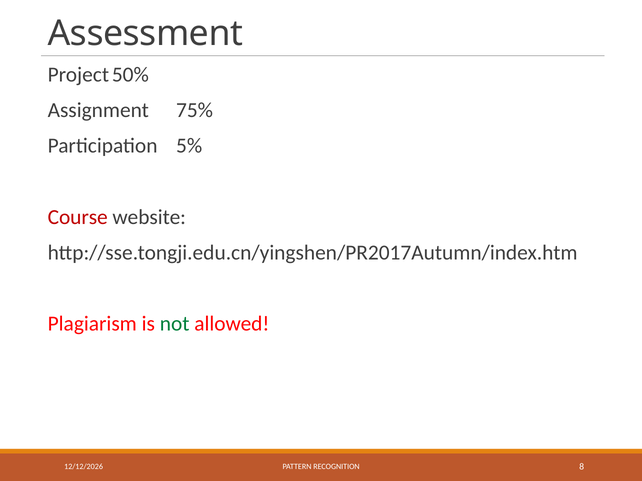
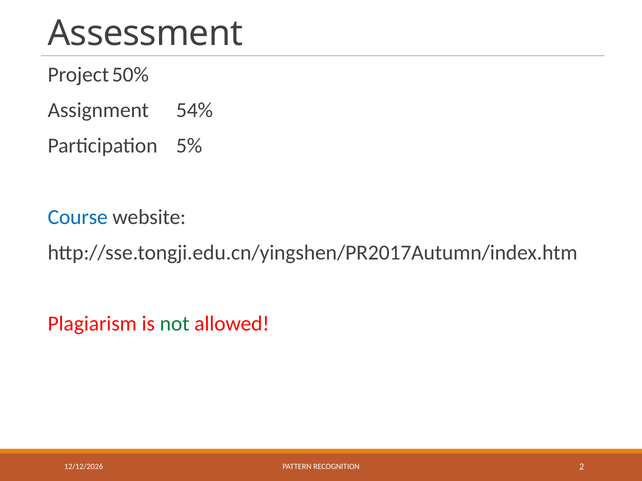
75%: 75% -> 54% (195, 110)
Course colour: red -> blue (78, 217)
8: 8 -> 2 (582, 467)
